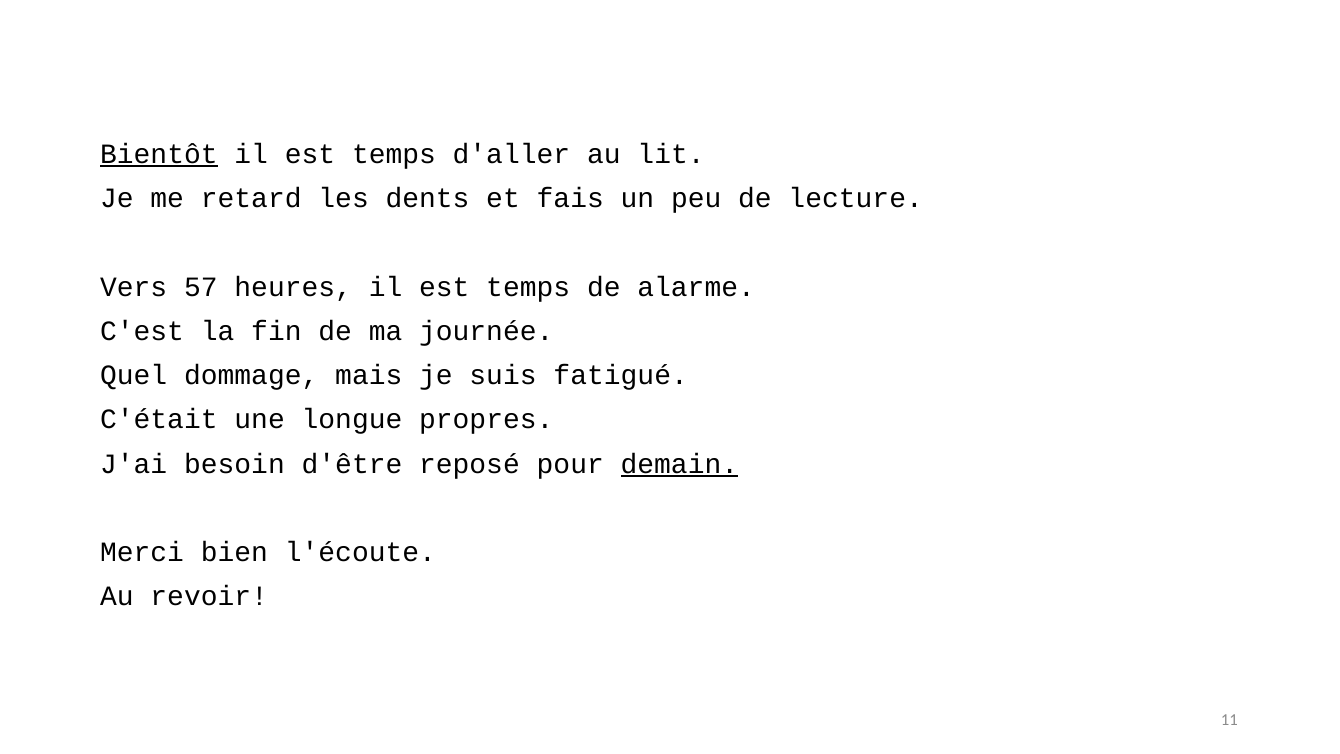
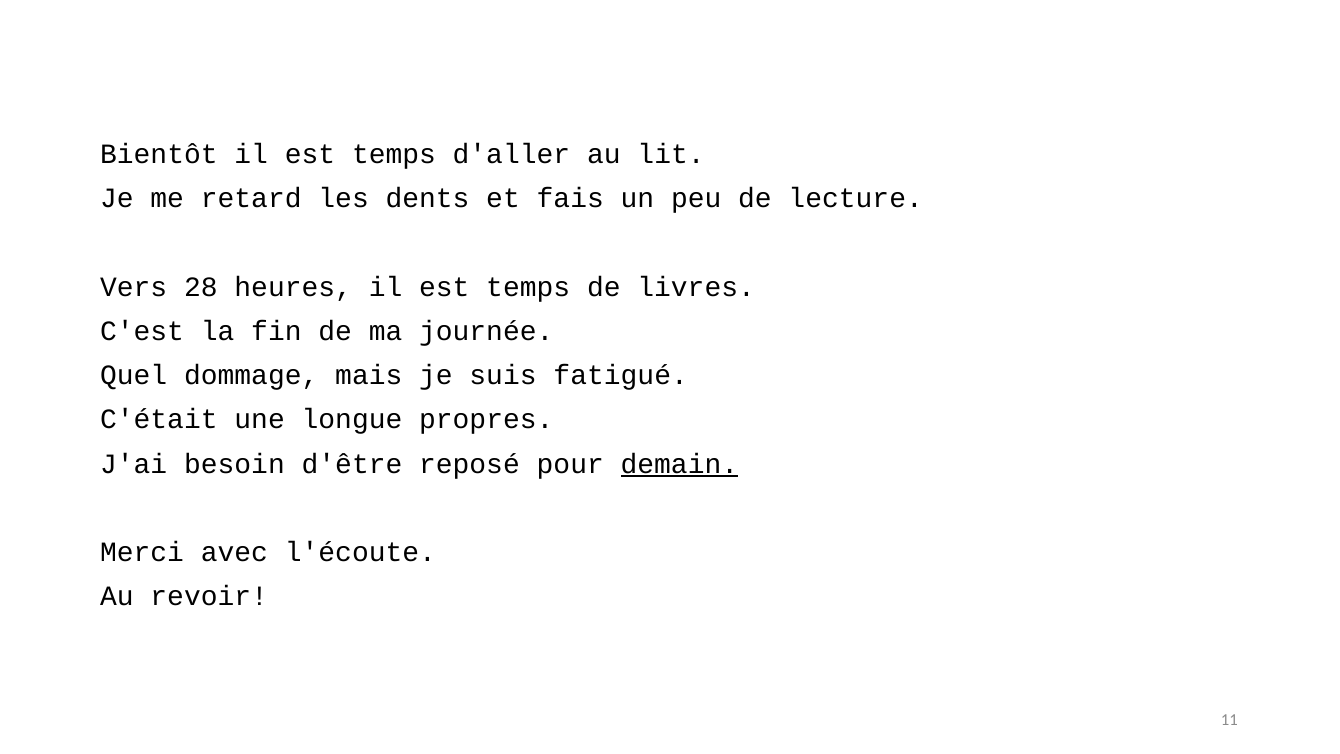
Bientôt underline: present -> none (159, 154)
57: 57 -> 28 (201, 287)
alarme: alarme -> livres (696, 287)
bien: bien -> avec (234, 552)
